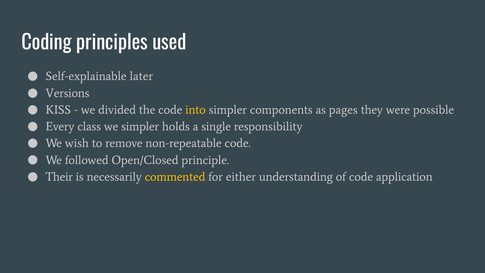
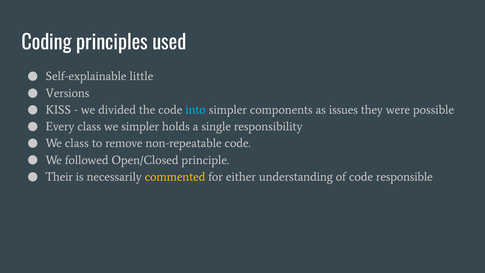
later: later -> little (141, 76)
into colour: yellow -> light blue (195, 110)
pages: pages -> issues (343, 110)
We wish: wish -> class (77, 143)
application: application -> responsible (404, 177)
